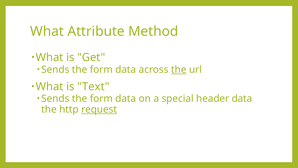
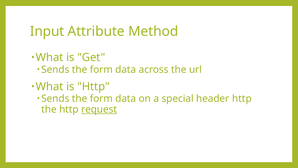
What: What -> Input (47, 31)
the underline: present -> none (179, 69)
is Text: Text -> Http (94, 86)
header data: data -> http (242, 98)
